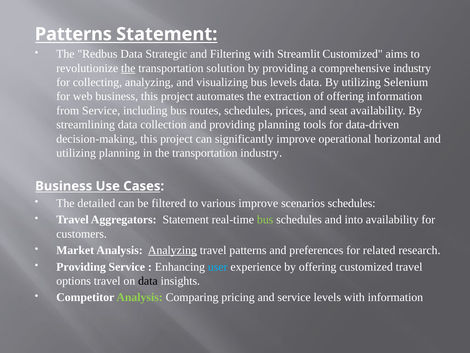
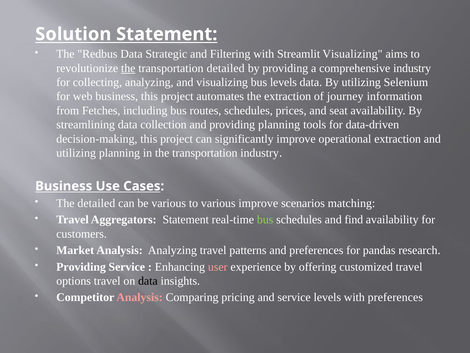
Patterns: Patterns -> Solution (73, 34)
Streamlit Customized: Customized -> Visualizing (352, 54)
transportation solution: solution -> detailed (226, 68)
of offering: offering -> journey (345, 96)
from Service: Service -> Fetches (101, 110)
operational horizontal: horizontal -> extraction (398, 139)
be filtered: filtered -> various (169, 203)
scenarios schedules: schedules -> matching (352, 203)
into: into -> find (354, 219)
Analyzing underline: present -> none (172, 250)
related: related -> pandas (379, 250)
user colour: light blue -> pink (218, 266)
Analysis colour: light green -> pink (140, 297)
with information: information -> preferences (395, 297)
